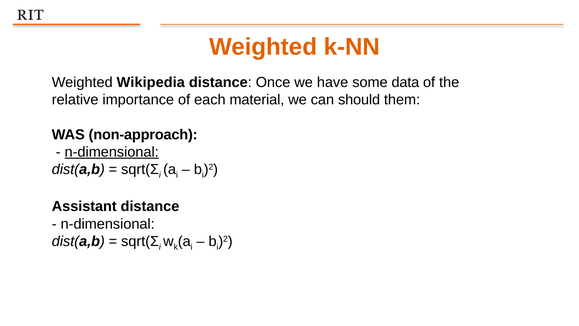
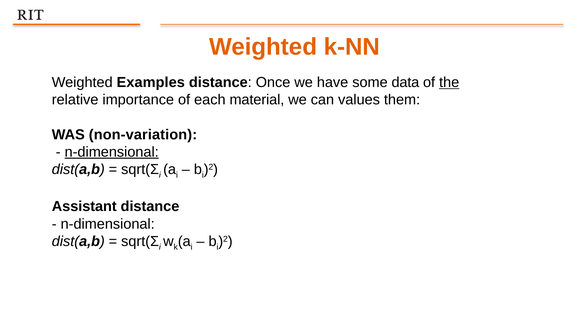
Wikipedia: Wikipedia -> Examples (151, 82)
the underline: none -> present (449, 82)
should: should -> values (359, 100)
non-approach: non-approach -> non-variation (143, 134)
